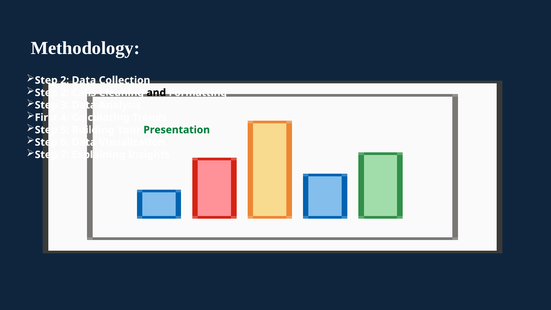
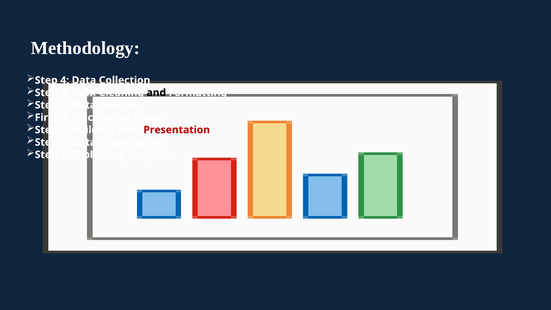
2: 2 -> 4 (65, 80)
Calls: Calls -> Task (84, 93)
Presentation colour: green -> red (177, 130)
